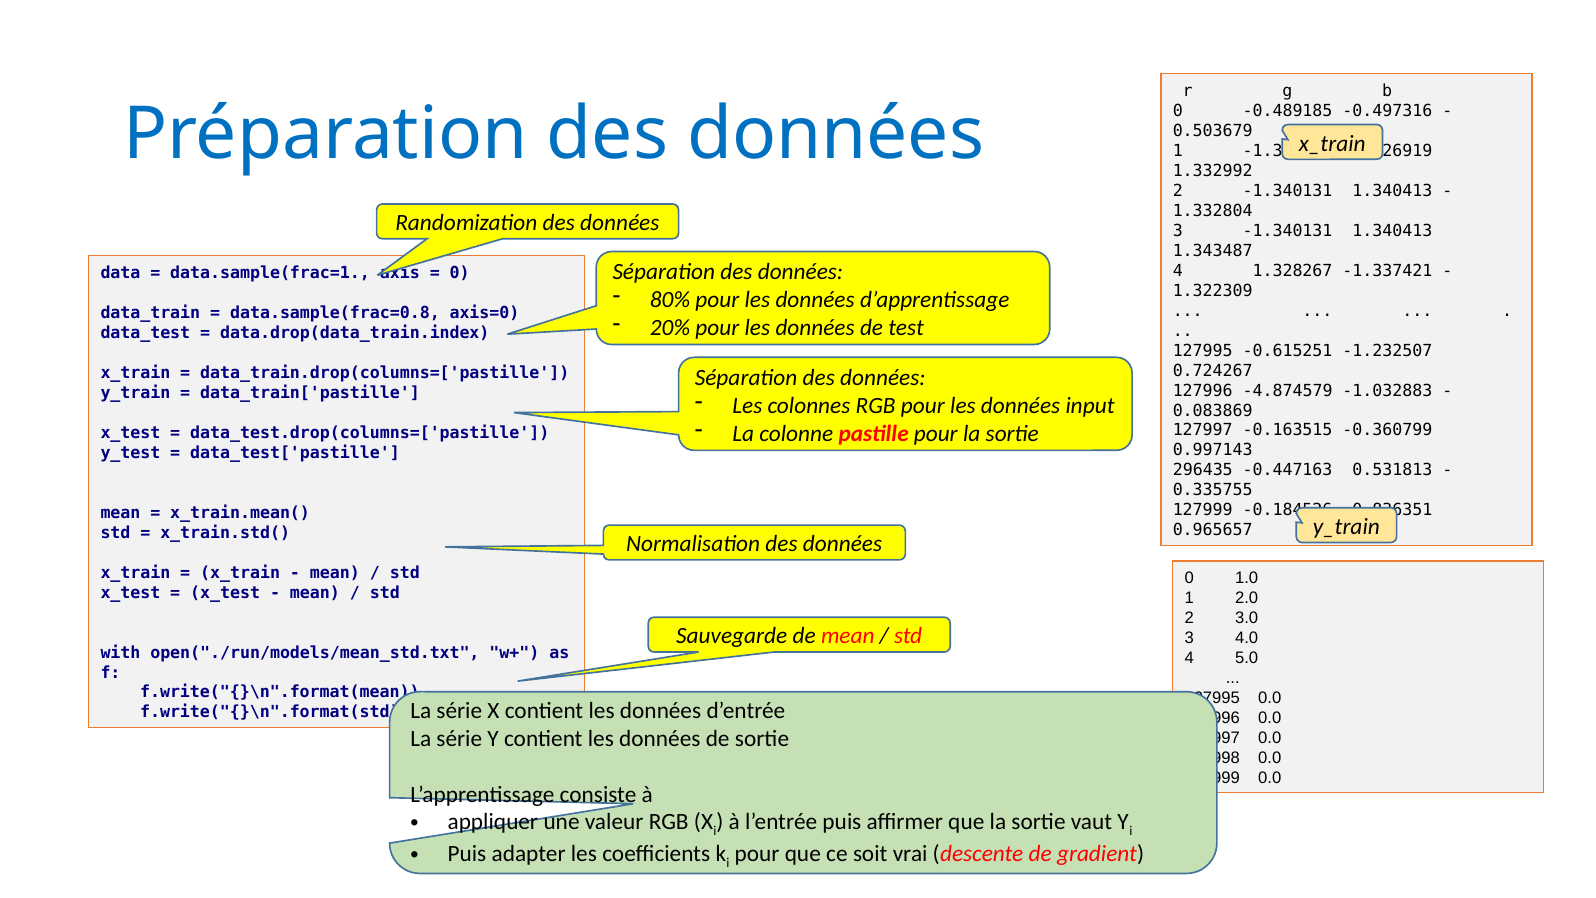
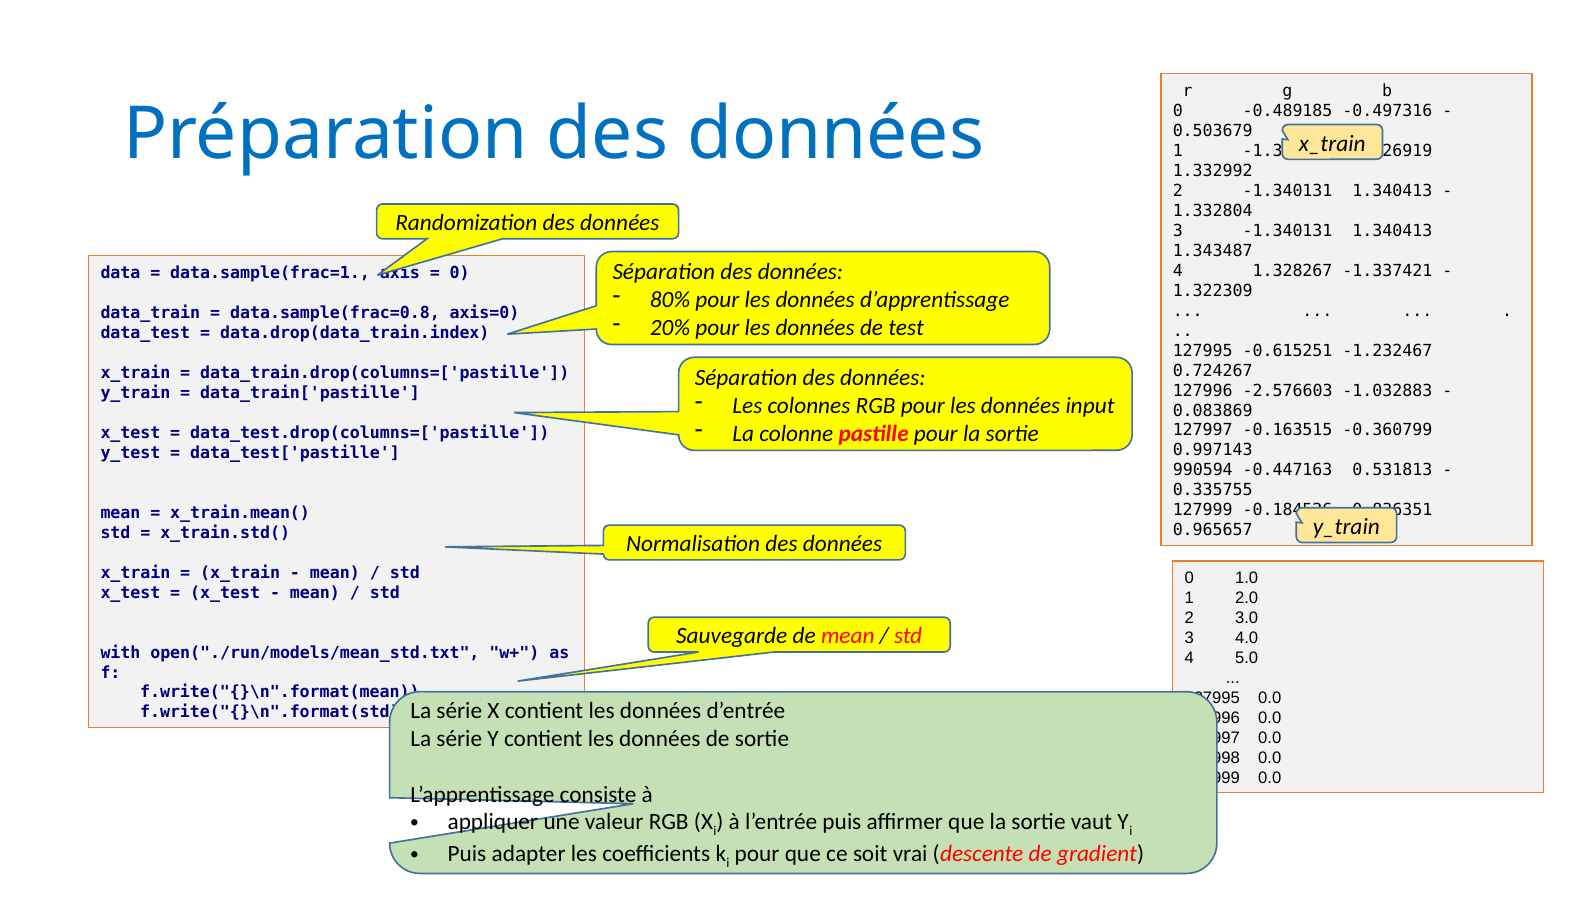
-1.232507: -1.232507 -> -1.232467 (1387, 350)
-4.874579: -4.874579 -> -2.576603 (1288, 390)
296435: 296435 -> 990594 (1203, 470)
